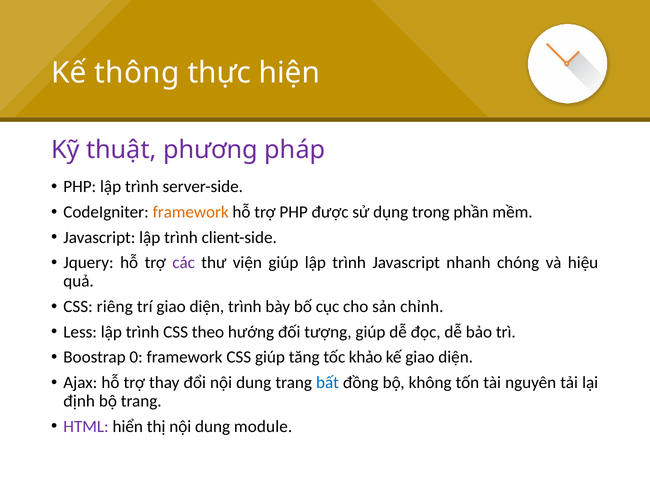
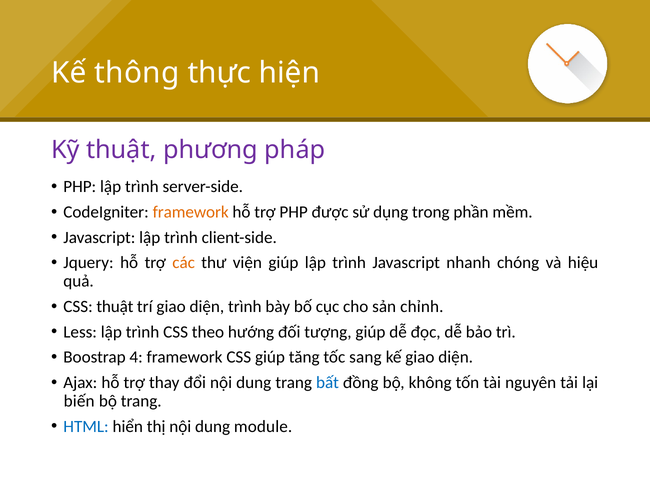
các colour: purple -> orange (184, 262)
CSS riêng: riêng -> thuật (115, 306)
0: 0 -> 4 (136, 357)
khảo: khảo -> sang (365, 357)
định: định -> biến (79, 401)
HTML colour: purple -> blue (86, 426)
